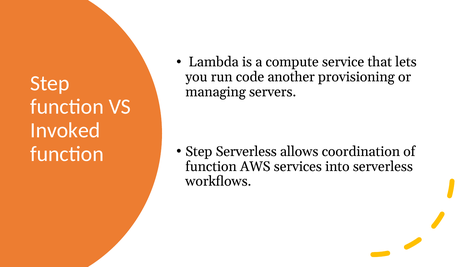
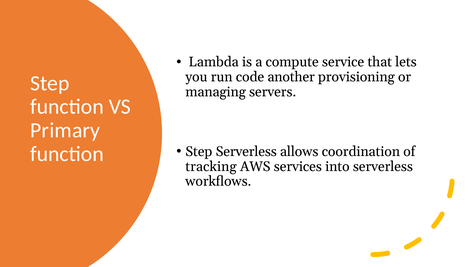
Invoked: Invoked -> Primary (65, 130)
function: function -> tracking (211, 166)
